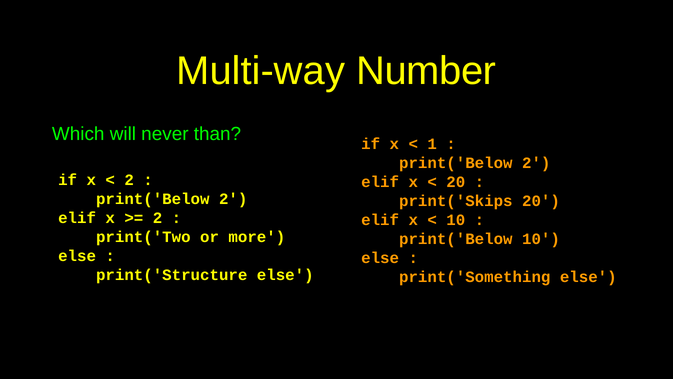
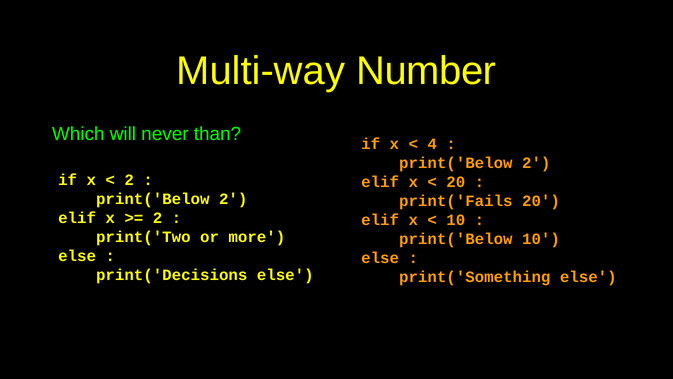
1: 1 -> 4 (432, 144)
print('Skips: print('Skips -> print('Fails (456, 201)
print('Structure: print('Structure -> print('Decisions (172, 275)
